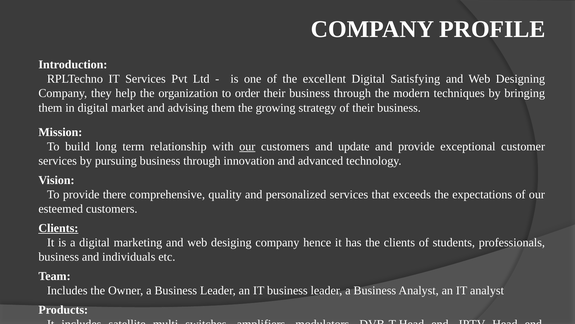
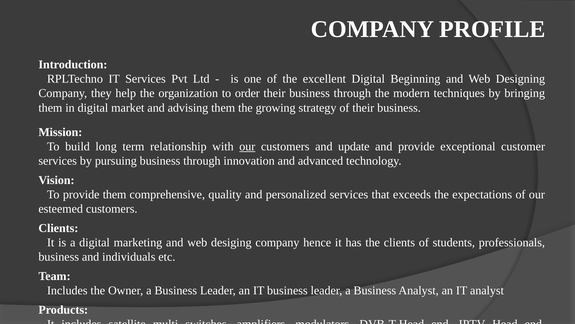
Satisfying: Satisfying -> Beginning (415, 79)
provide there: there -> them (115, 194)
Clients underline: present -> none (58, 228)
